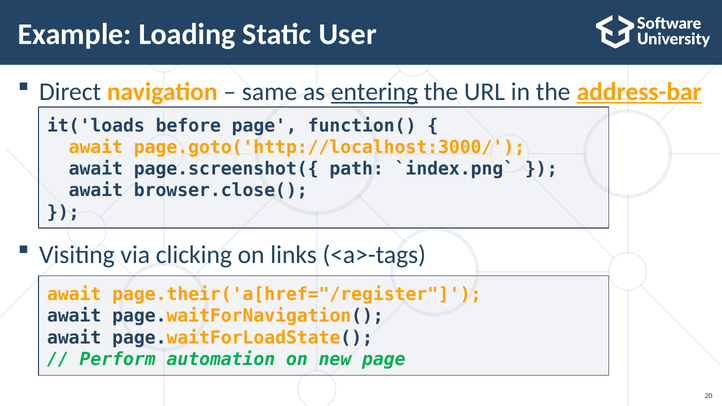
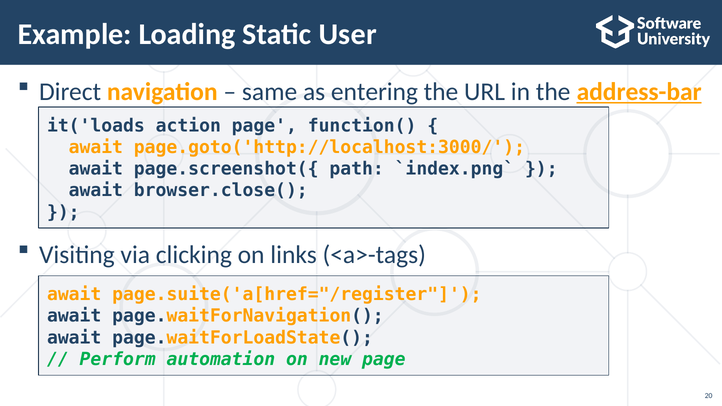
entering underline: present -> none (374, 92)
before: before -> action (188, 126)
page.their('a[href="/register: page.their('a[href="/register -> page.suite('a[href="/register (297, 294)
